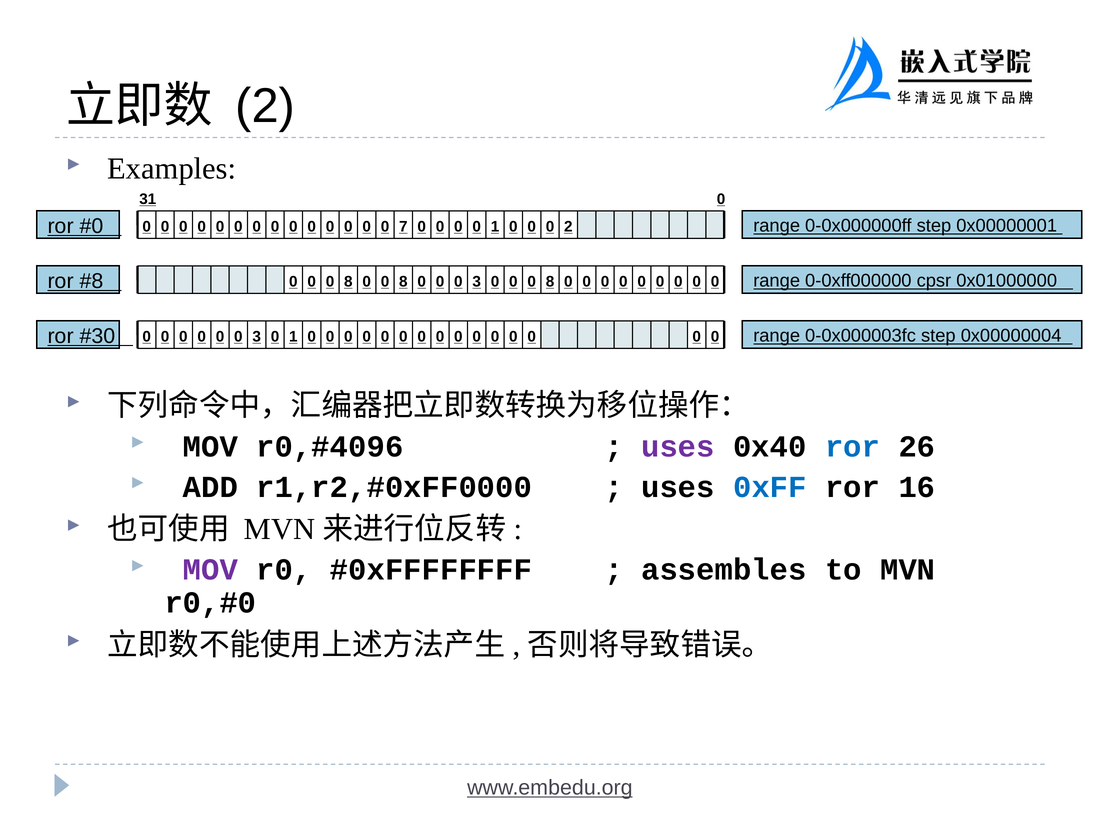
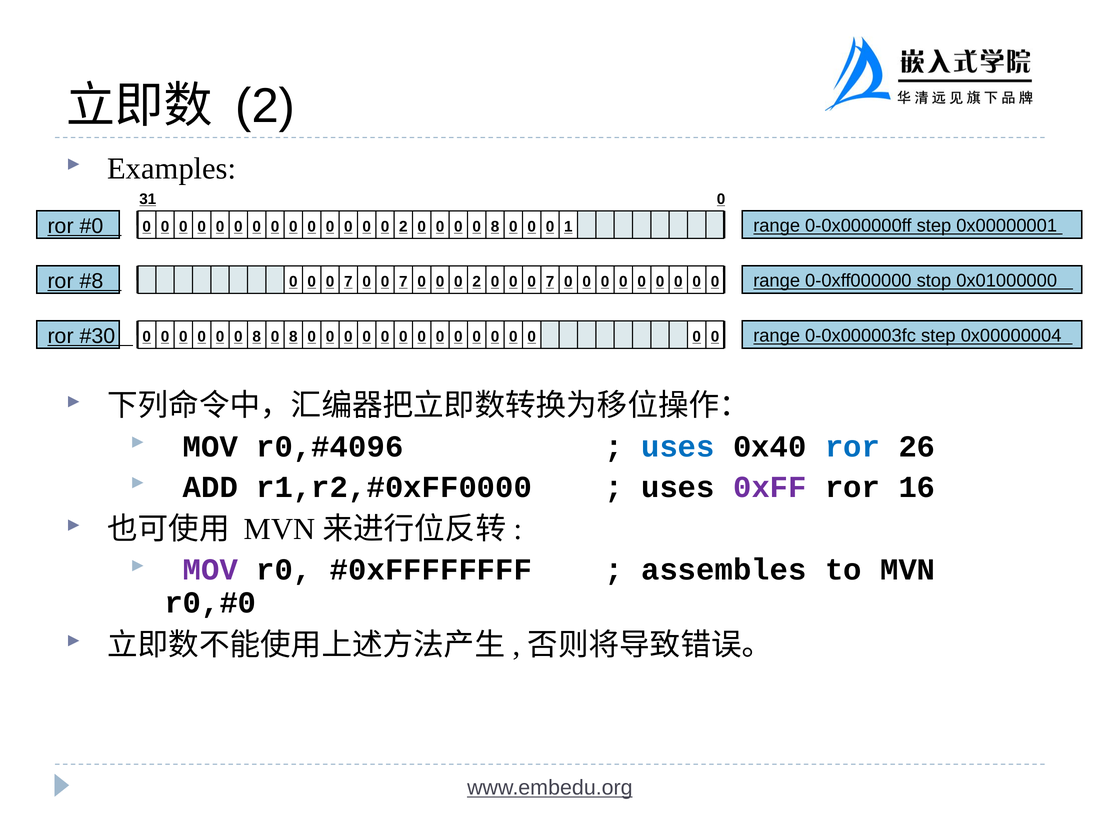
7: 7 -> 2 (403, 227)
1: 1 -> 8 (495, 227)
0 2: 2 -> 1 (568, 227)
cpsr: cpsr -> stop (934, 281)
8: 8 -> 7 (348, 282)
8: 8 -> 7 (403, 282)
3: 3 -> 2 (477, 282)
8: 8 -> 7 (550, 282)
3: 3 -> 8 (257, 337)
1: 1 -> 8 (293, 337)
uses colour: purple -> blue (678, 446)
0xFF colour: blue -> purple (770, 487)
